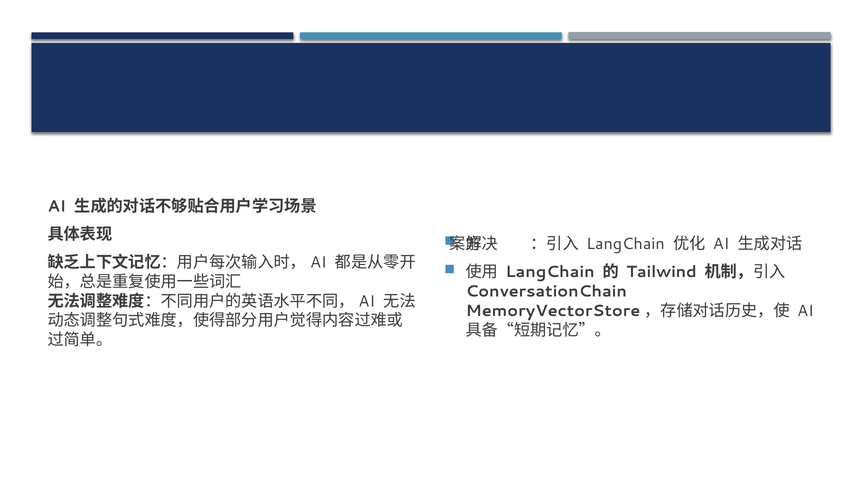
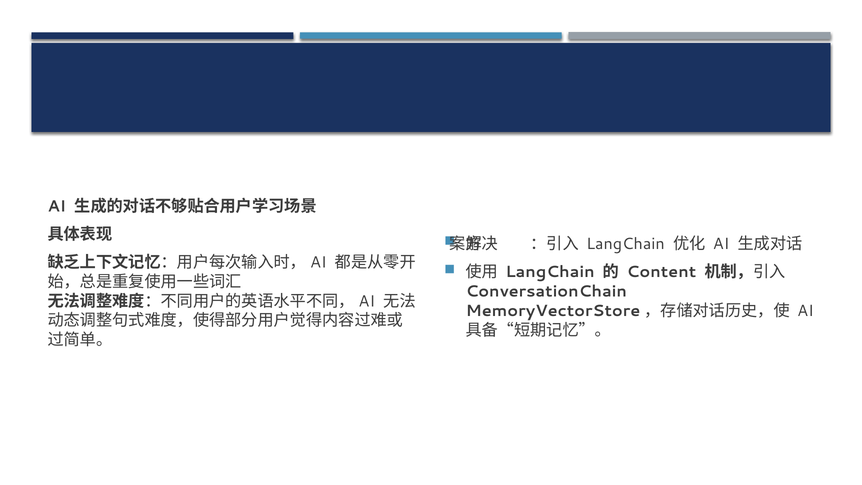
Tailwind: Tailwind -> Content (661, 272)
